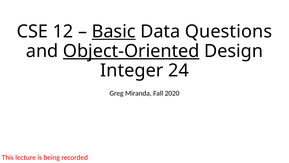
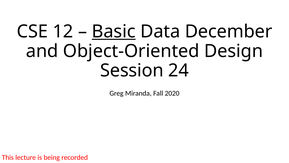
Questions: Questions -> December (229, 31)
Object-Oriented underline: present -> none (131, 51)
Integer: Integer -> Session (132, 70)
